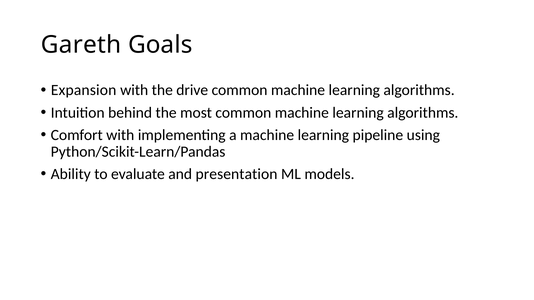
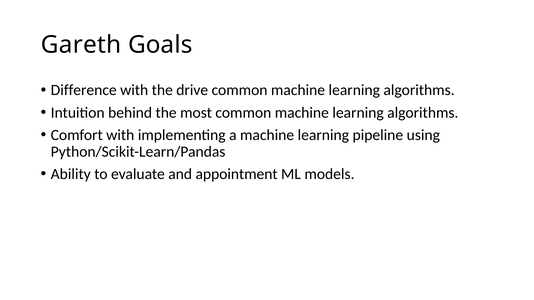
Expansion: Expansion -> Difference (84, 90)
presentation: presentation -> appointment (237, 174)
